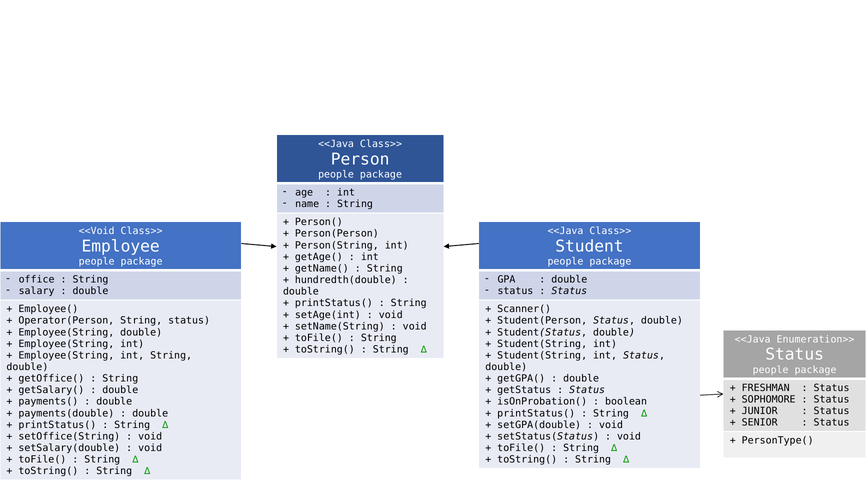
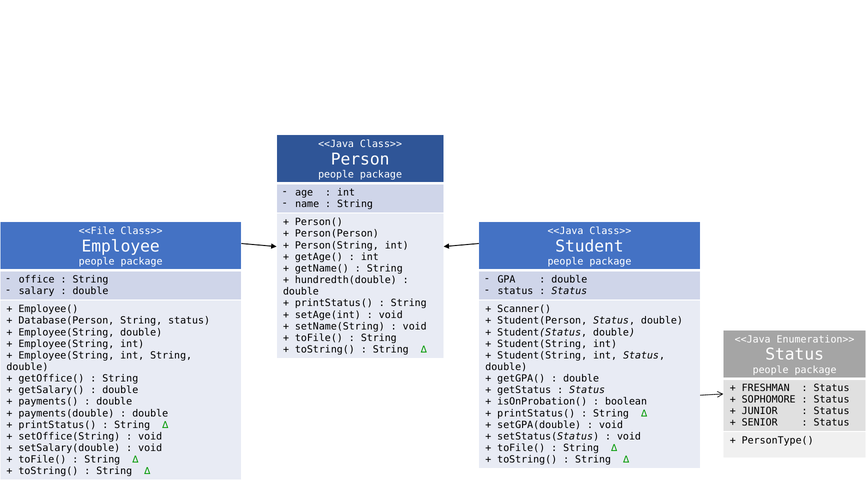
<<Void: <<Void -> <<File (97, 231)
Operator(Person: Operator(Person -> Database(Person (66, 321)
